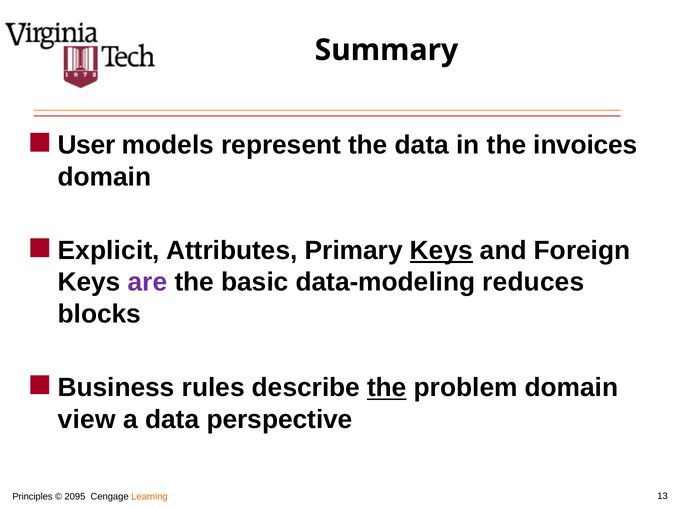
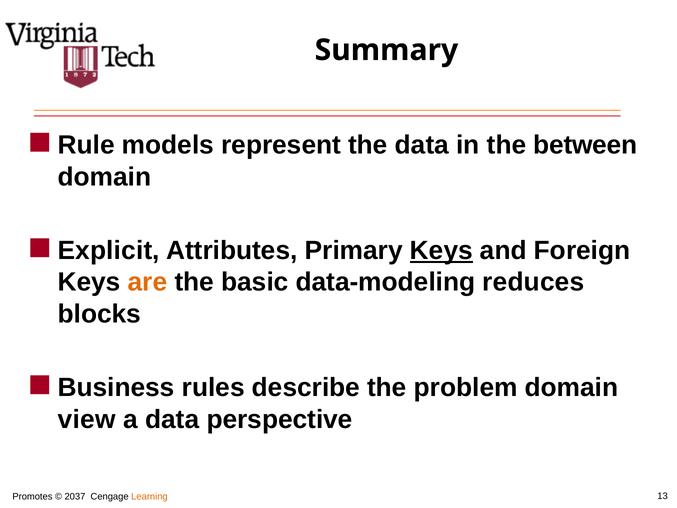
User: User -> Rule (86, 145)
invoices: invoices -> between (585, 145)
are colour: purple -> orange (148, 282)
the underline: present -> none (387, 388)
Principles: Principles -> Promotes (32, 496)
2095: 2095 -> 2037 (75, 496)
